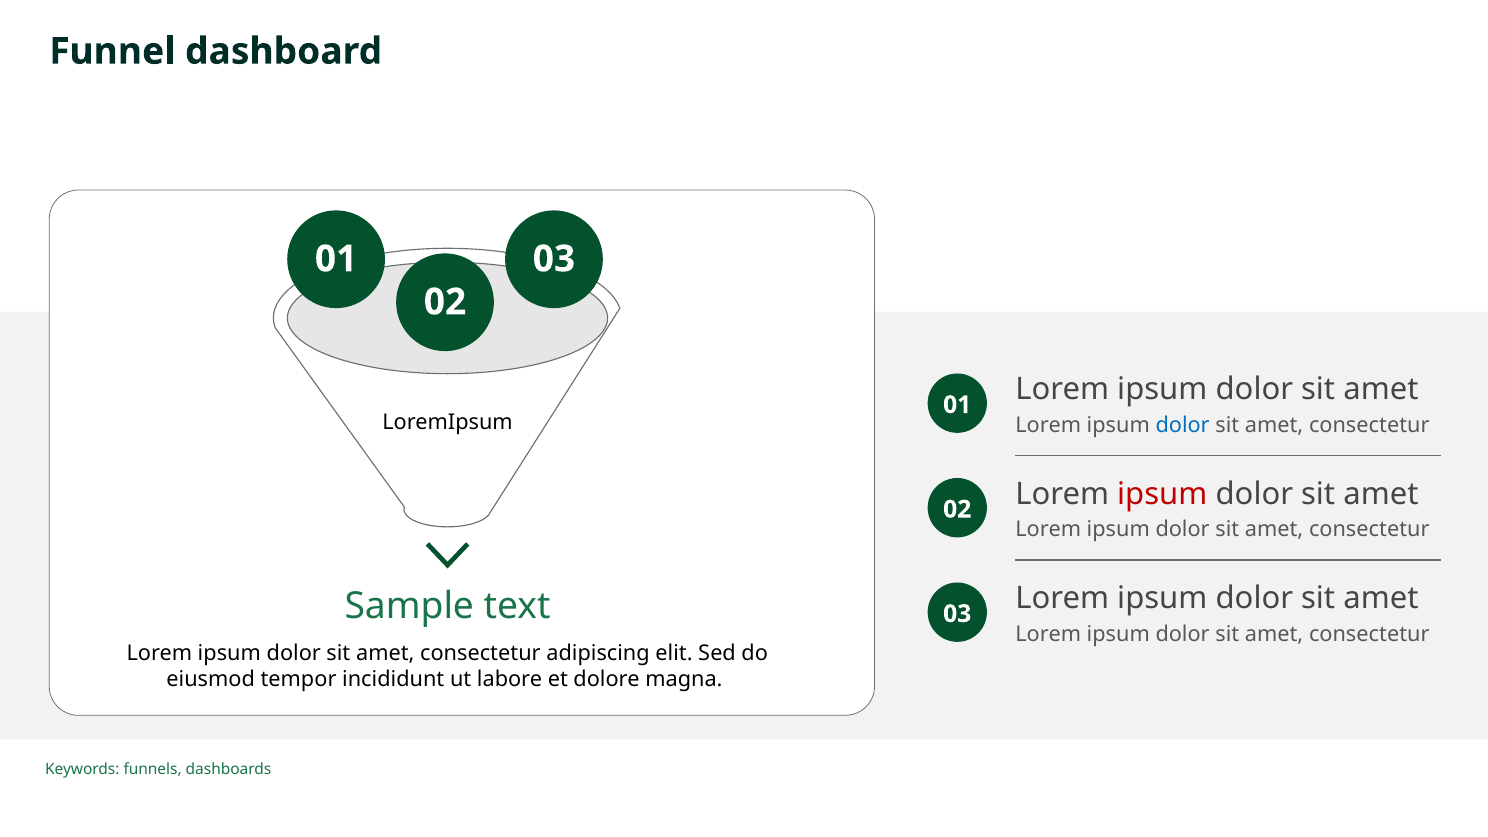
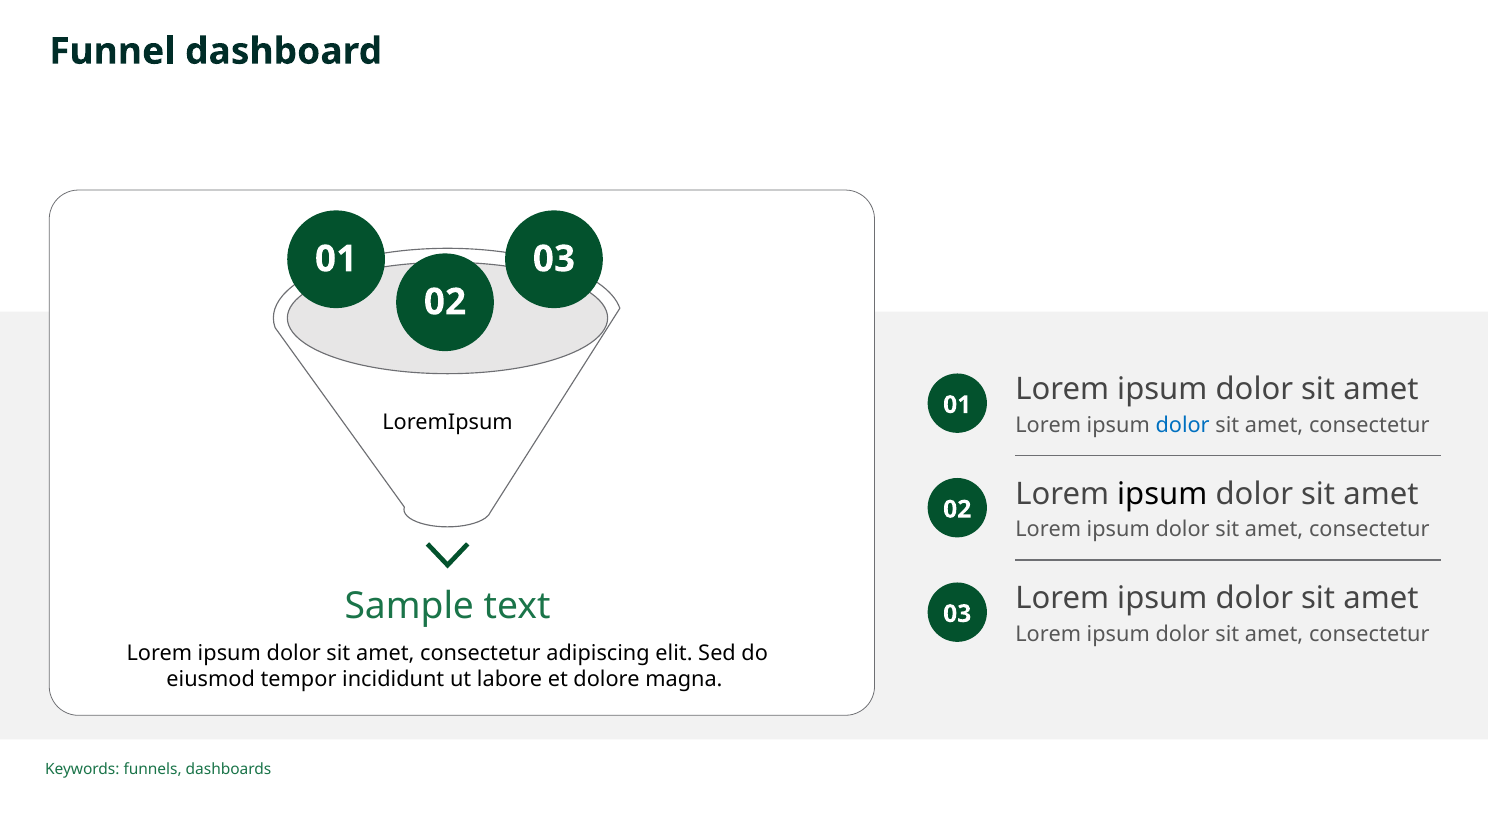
ipsum colour: red -> black (1162, 494)
